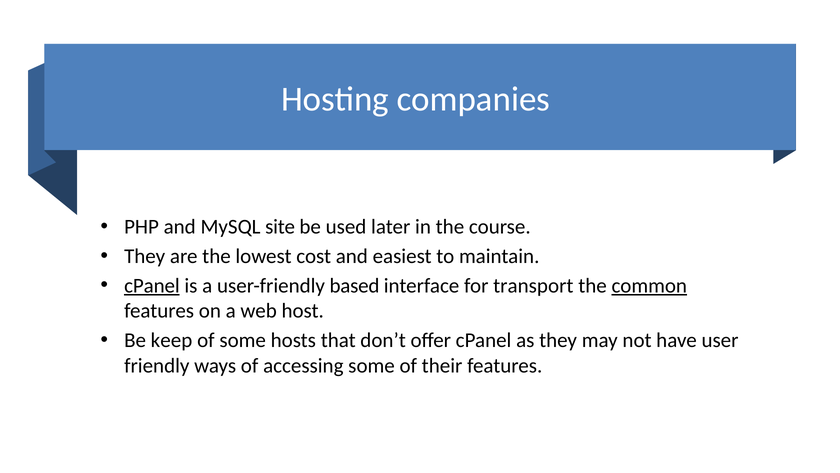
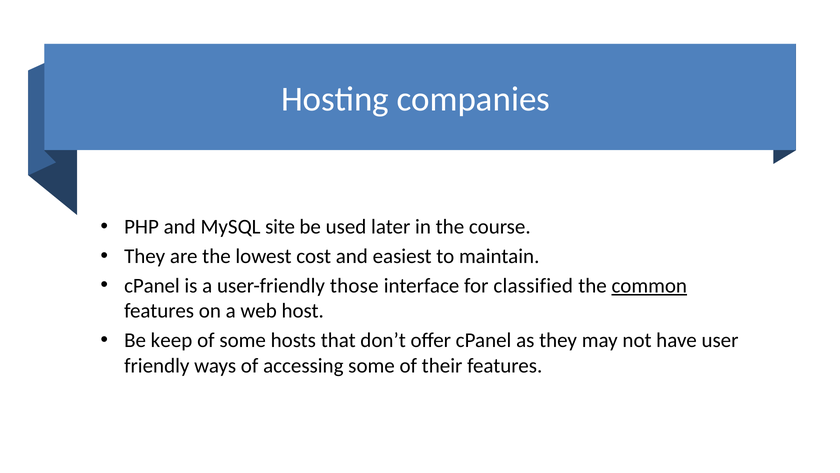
cPanel underline: present -> none (152, 285)
based: based -> those (354, 285)
transport: transport -> classified (533, 285)
